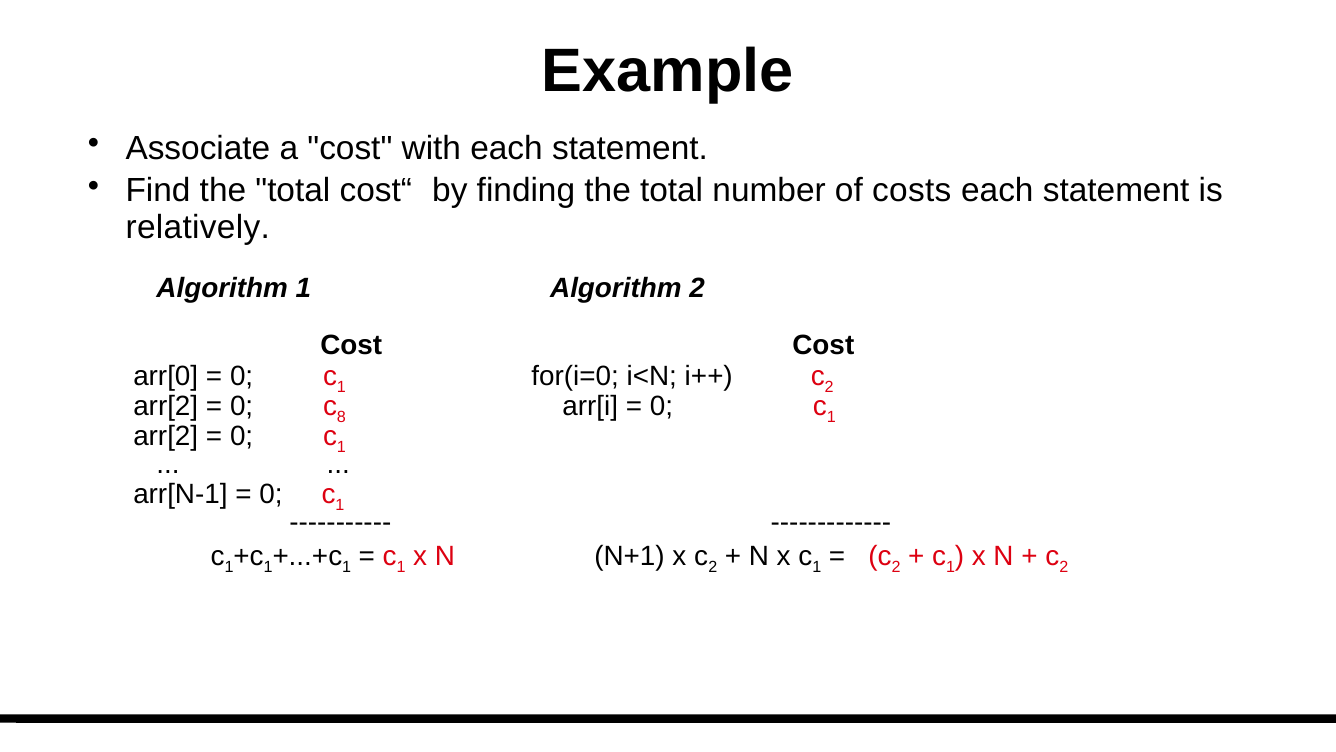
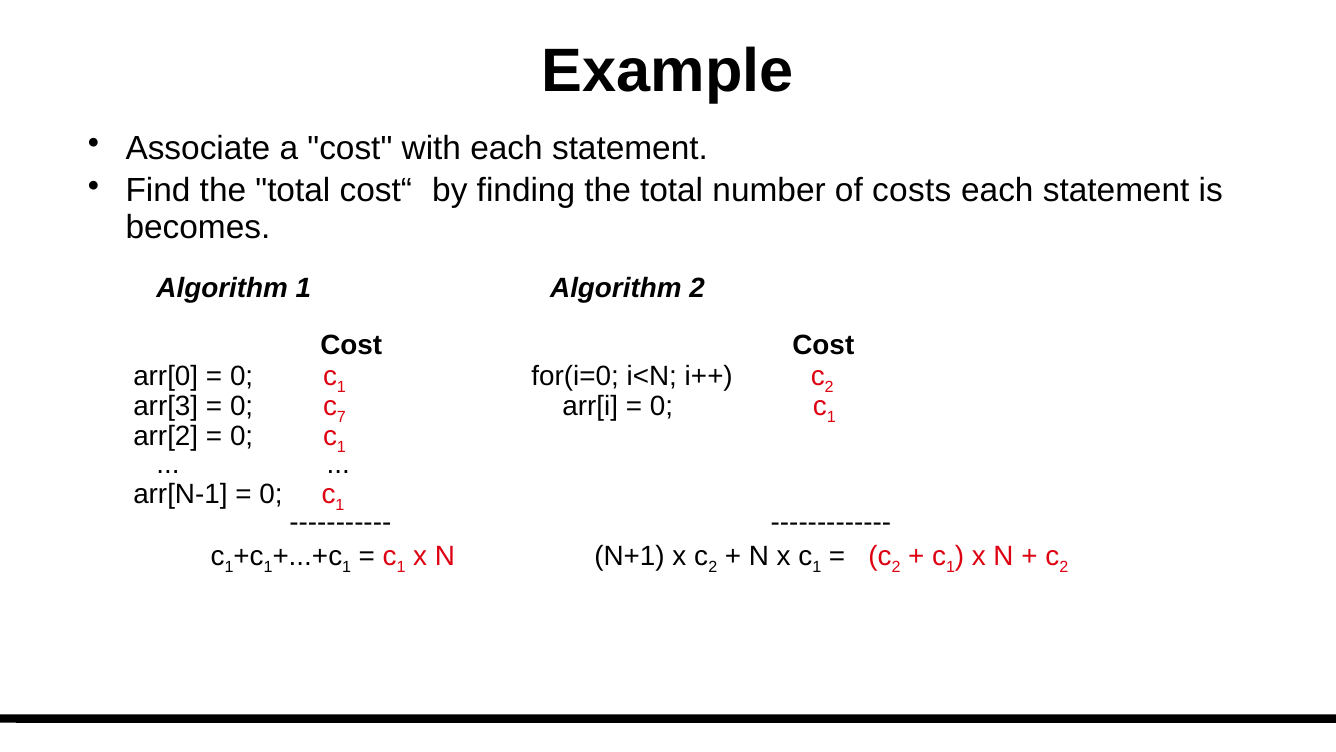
relatively: relatively -> becomes (198, 227)
arr[2: arr[2 -> arr[3 (166, 406)
8: 8 -> 7 (341, 417)
